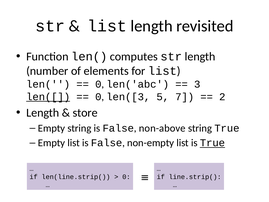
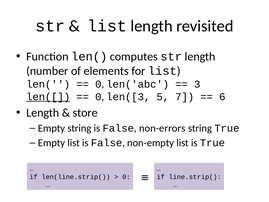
2: 2 -> 6 (222, 97)
non-above: non-above -> non-errors (162, 128)
True underline: present -> none (212, 143)
